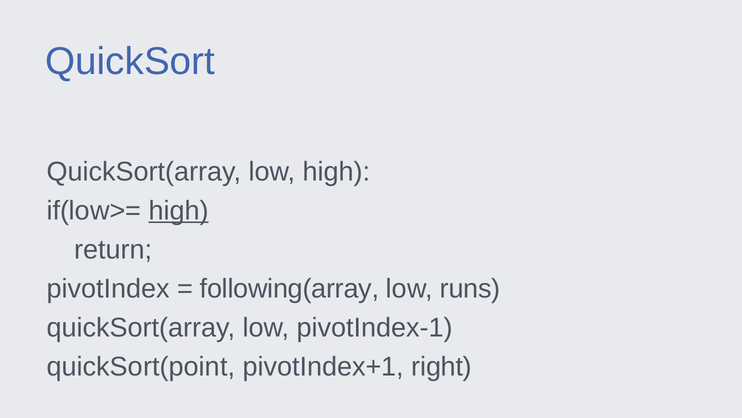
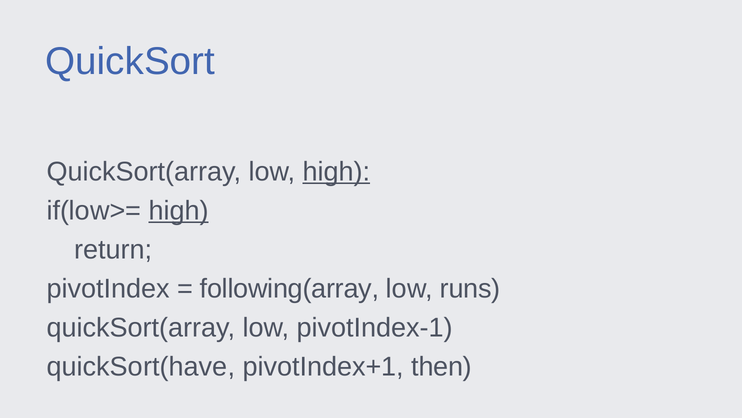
high underline: none -> present (336, 171)
quickSort(point: quickSort(point -> quickSort(have (141, 366)
right: right -> then (442, 366)
